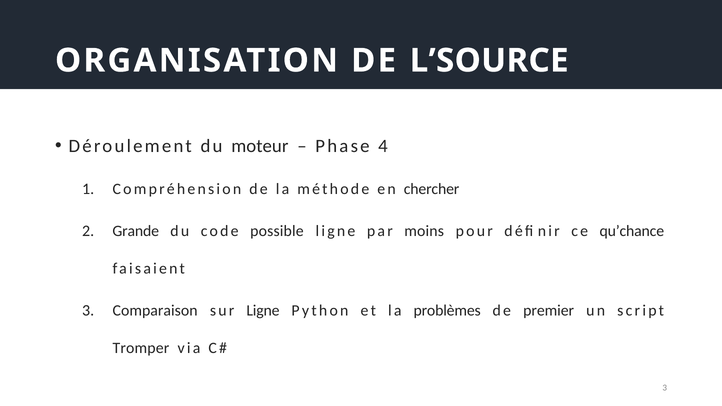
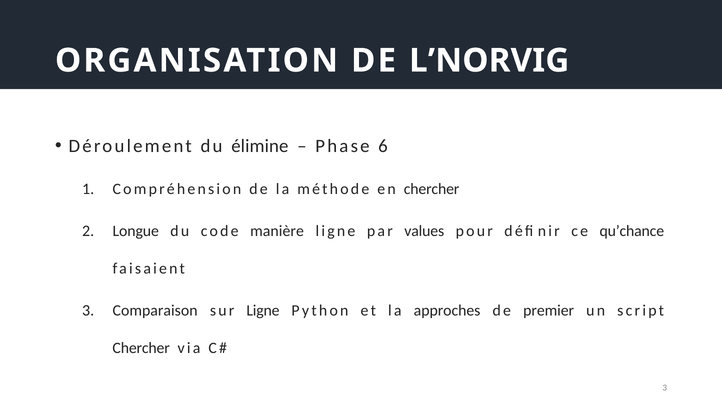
L’SOURCE: L’SOURCE -> L’NORVIG (489, 61)
moteur: moteur -> élimine (260, 146)
4: 4 -> 6 (383, 146)
Grande: Grande -> Longue (136, 231)
possible: possible -> manière (277, 231)
moins: moins -> values (424, 231)
problèmes: problèmes -> approches (447, 310)
Tromper: Tromper -> Chercher (141, 348)
